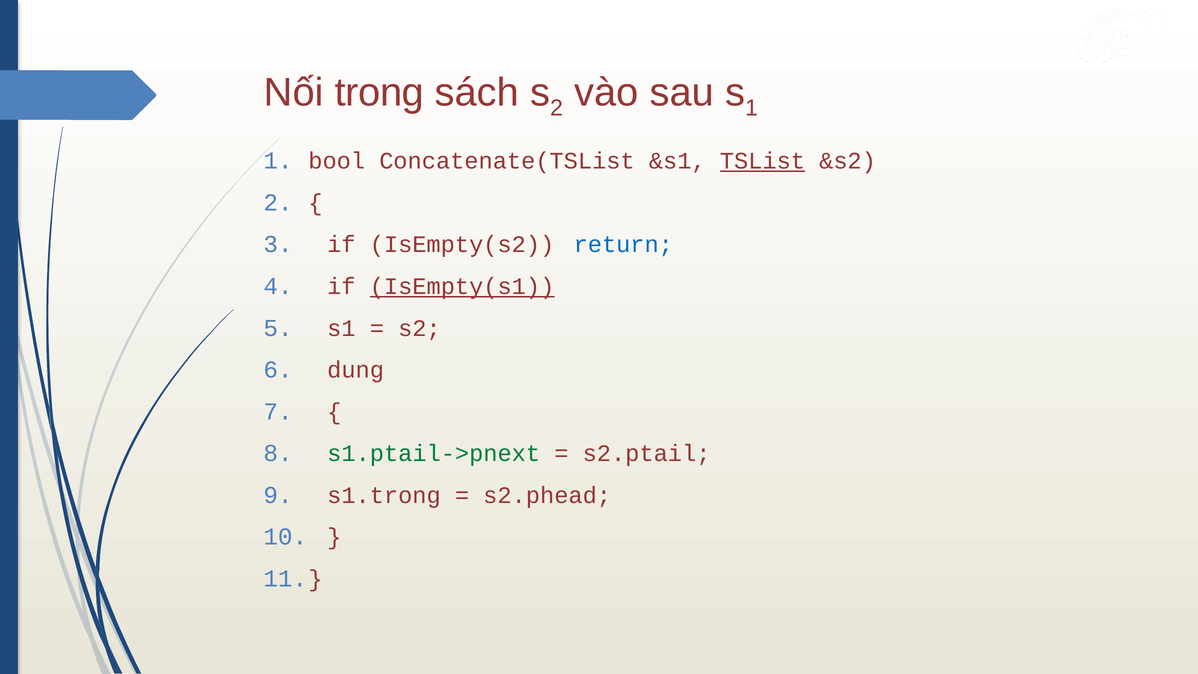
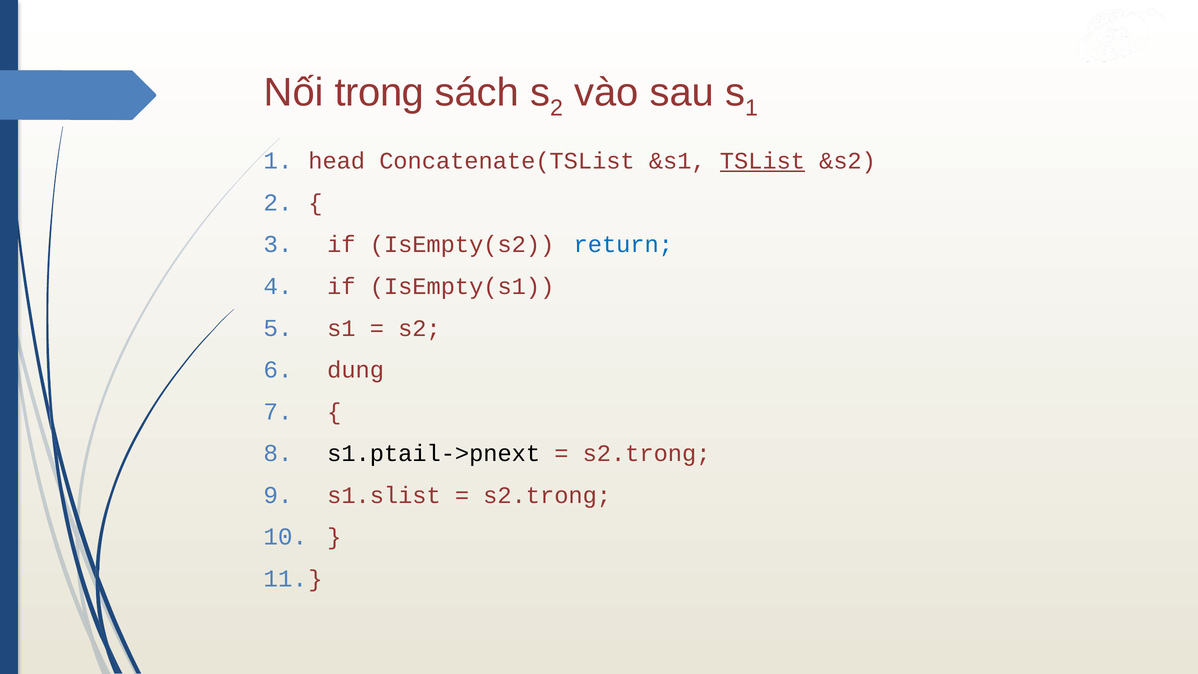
bool: bool -> head (337, 161)
IsEmpty(s1 underline: present -> none (462, 286)
s1.ptail->pnext colour: green -> black (434, 453)
s2.ptail: s2.ptail -> s2.trong (647, 453)
s1.trong: s1.trong -> s1.slist (384, 495)
s2.phead: s2.phead -> s2.trong (547, 495)
